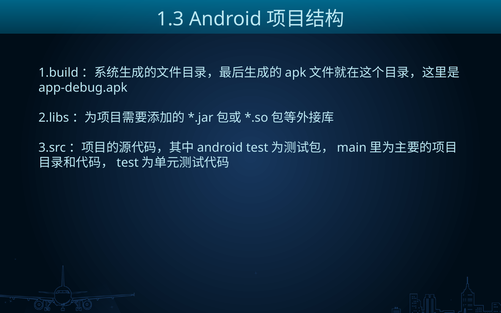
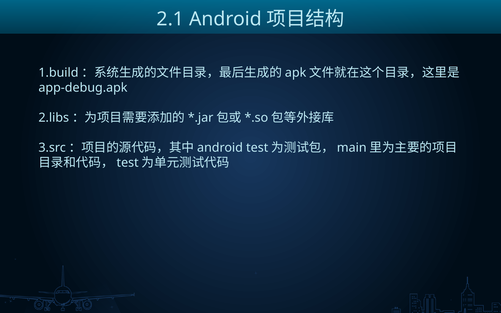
1.3: 1.3 -> 2.1 (170, 19)
